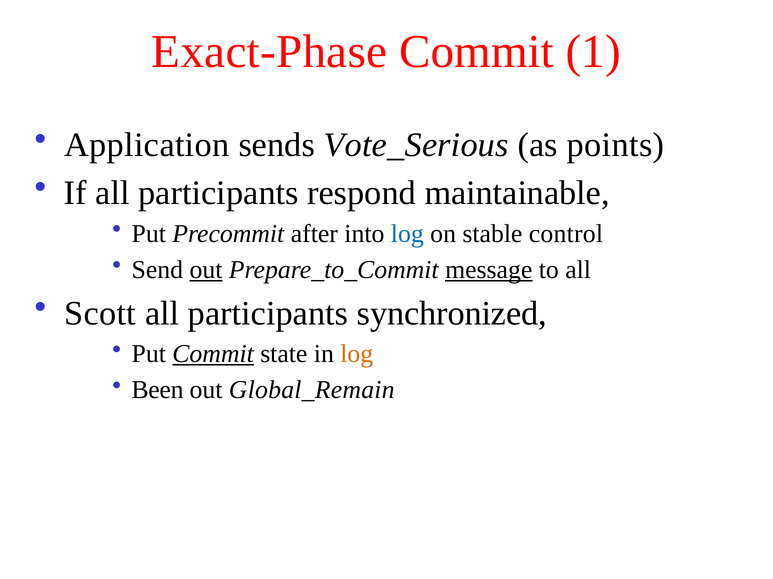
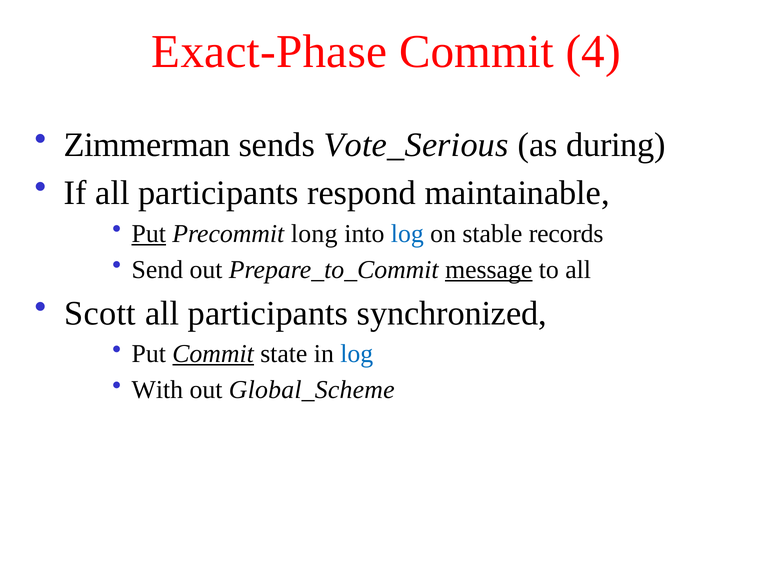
1: 1 -> 4 (593, 52)
Application: Application -> Zimmerman (147, 145)
points: points -> during (616, 145)
Put underline: none -> present (149, 234)
after: after -> long (314, 234)
control: control -> records (566, 234)
out underline: present -> none (206, 270)
log colour: orange -> blue (357, 354)
Been: Been -> With (157, 390)
Global_Remain: Global_Remain -> Global_Scheme (312, 390)
